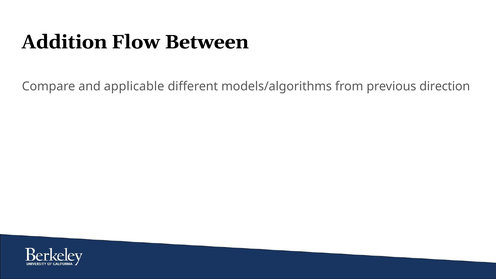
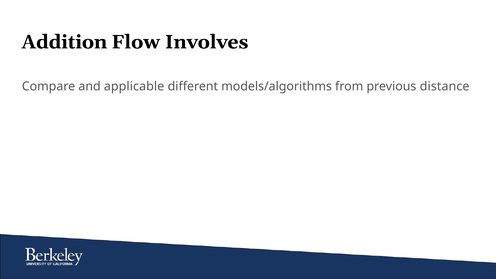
Between: Between -> Involves (207, 42)
direction: direction -> distance (445, 86)
